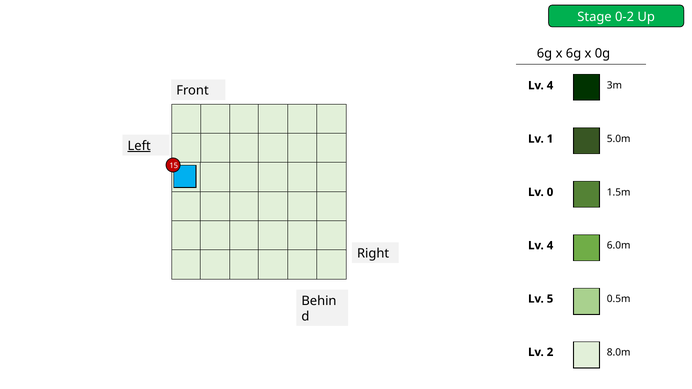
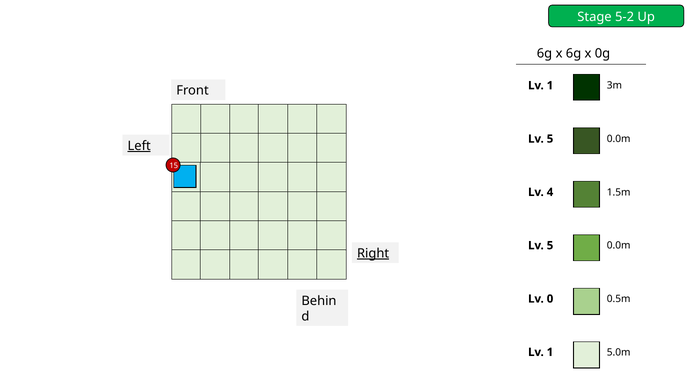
0-2: 0-2 -> 5-2 (625, 17)
4: 4 -> 1 (550, 86)
5.0m: 5.0m -> 0.0m (619, 139)
1: 1 -> 5 (550, 139)
0: 0 -> 4 (550, 192)
6.0m: 6.0m -> 0.0m (619, 246)
4: 4 -> 5 (550, 246)
Right underline: none -> present (373, 254)
5: 5 -> 0 (550, 299)
8.0m: 8.0m -> 5.0m (619, 353)
2: 2 -> 1 (550, 352)
